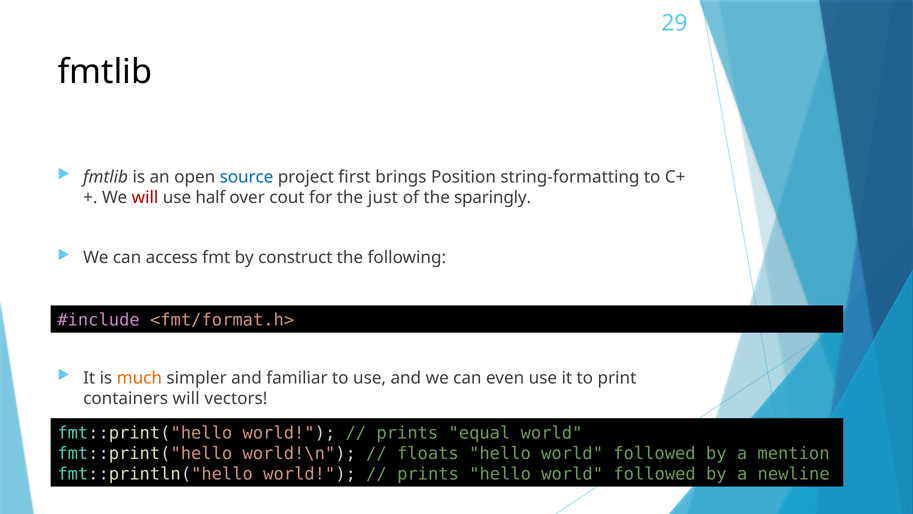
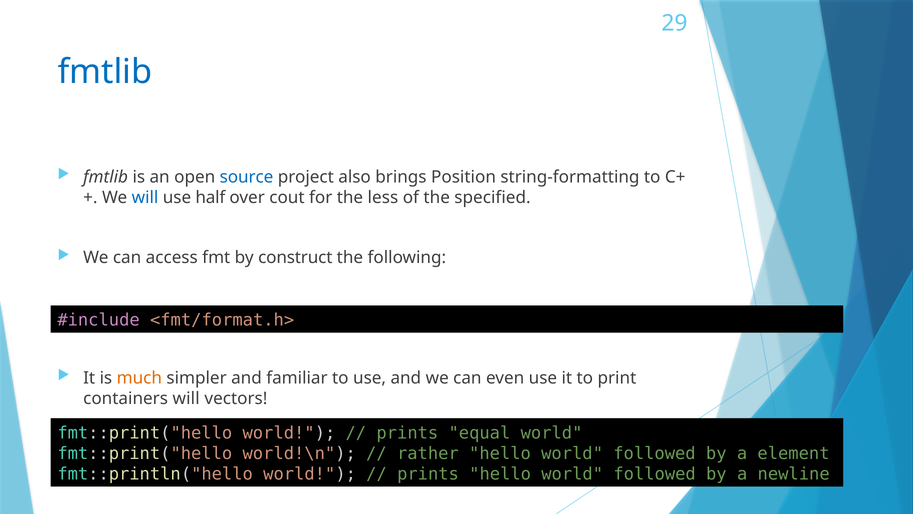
fmtlib colour: black -> blue (105, 72)
first: first -> also (355, 177)
will colour: red -> blue (145, 197)
just: just -> less (383, 197)
sparingly: sparingly -> specified (492, 197)
floats: floats -> rather (428, 453)
mention: mention -> element (794, 453)
